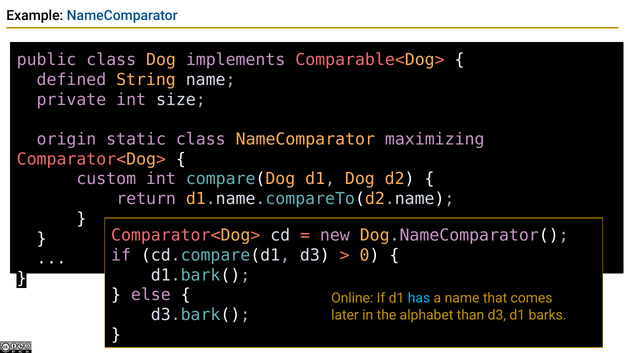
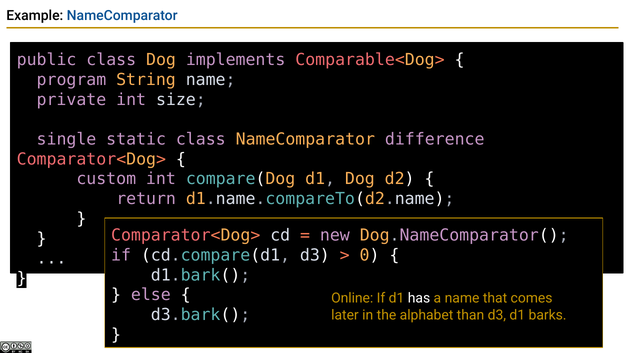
defined: defined -> program (71, 80)
origin: origin -> single (66, 139)
maximizing: maximizing -> difference (435, 139)
has colour: light blue -> white (419, 299)
